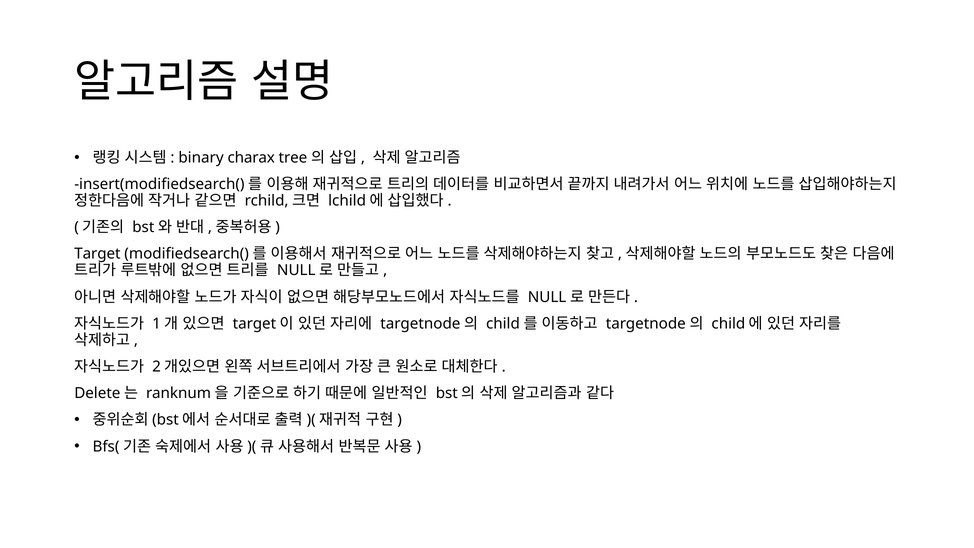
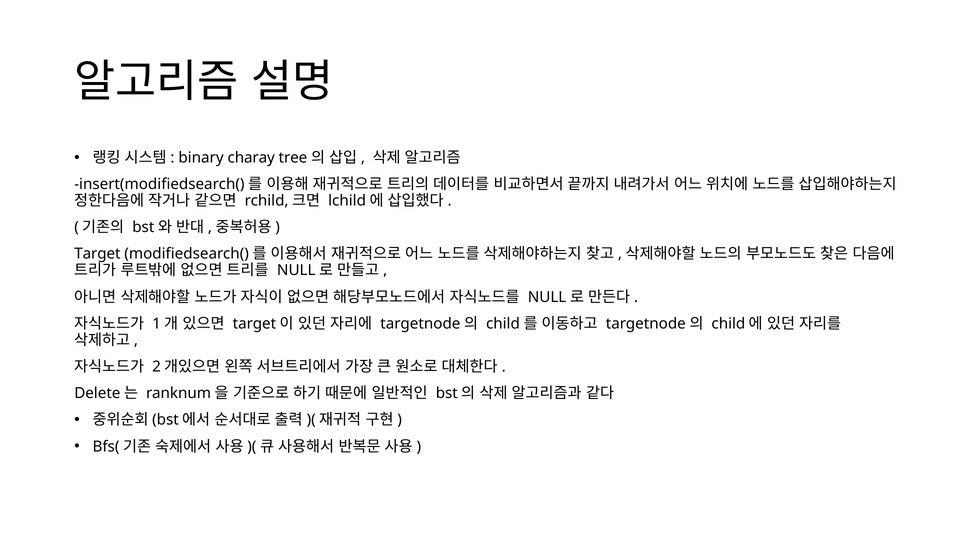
charax: charax -> charay (251, 158)
